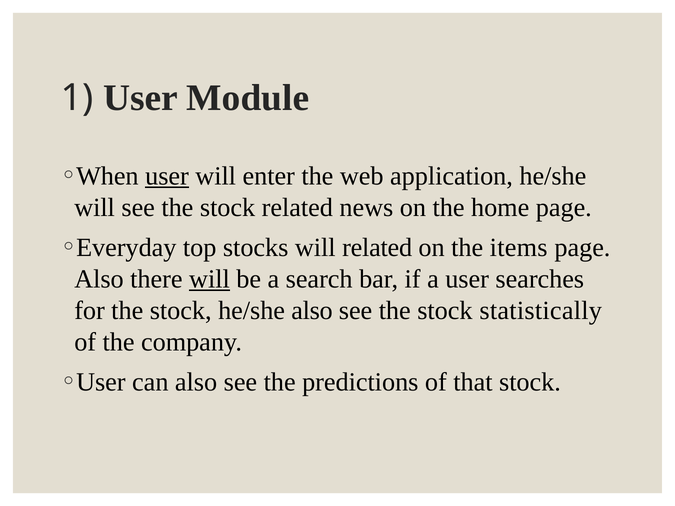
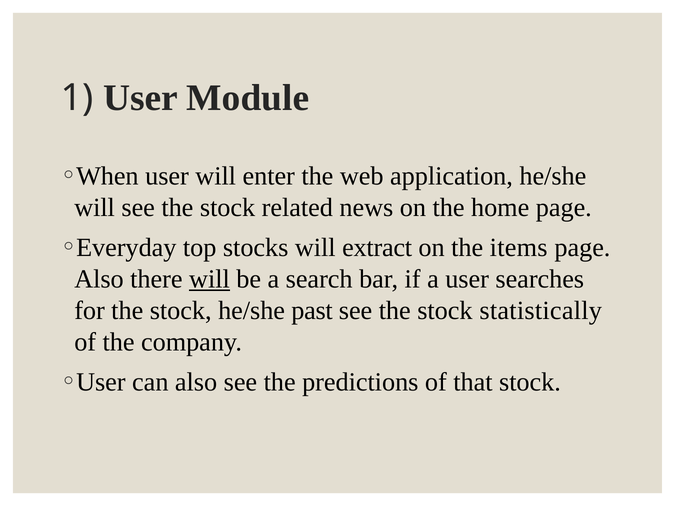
user underline: present -> none (167, 176)
will related: related -> extract (377, 248)
he/she also: also -> past (312, 311)
